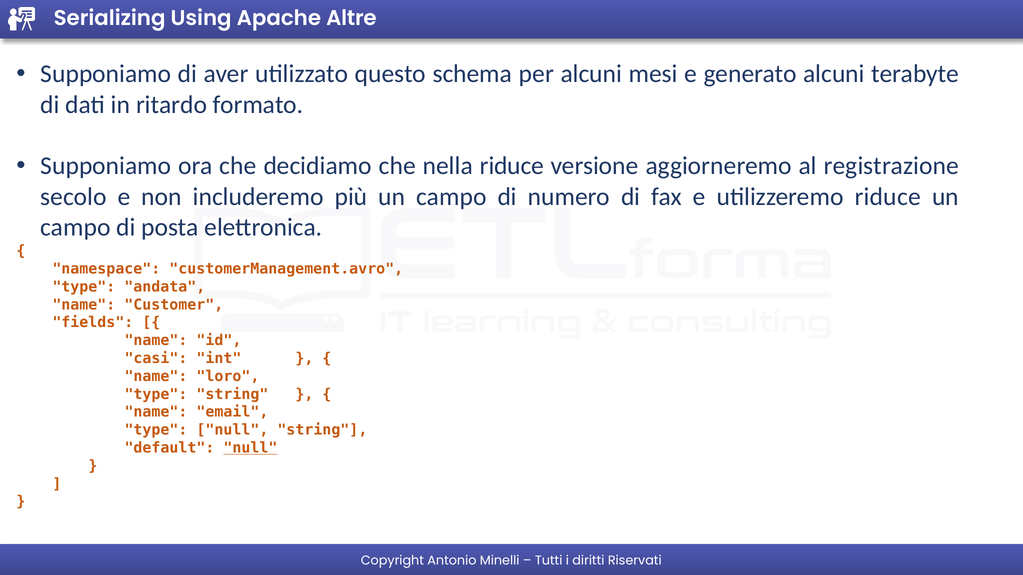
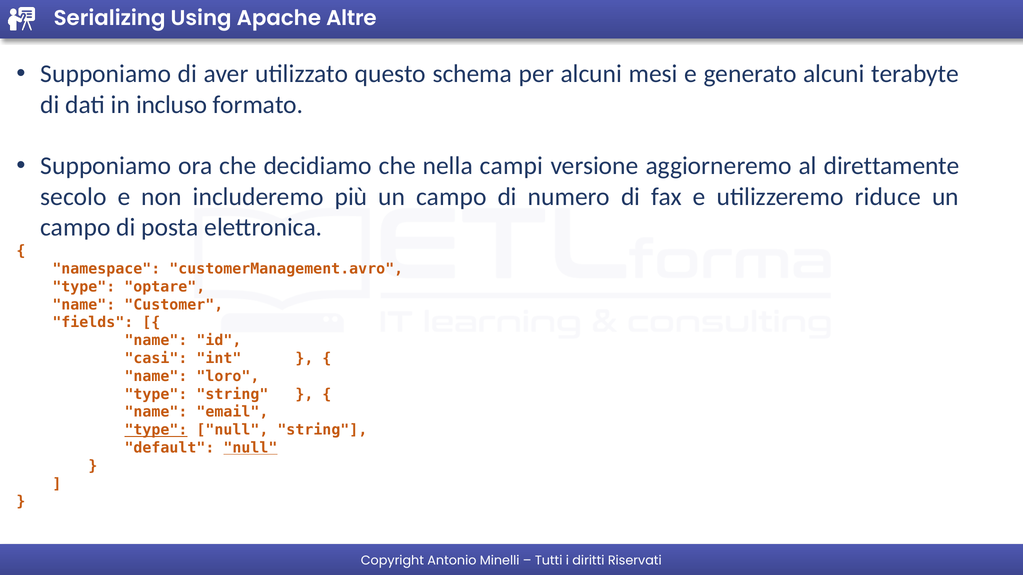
ritardo: ritardo -> incluso (172, 105)
nella riduce: riduce -> campi (512, 166)
registrazione: registrazione -> direttamente (892, 166)
andata: andata -> optare (165, 287)
type underline: none -> present (156, 430)
